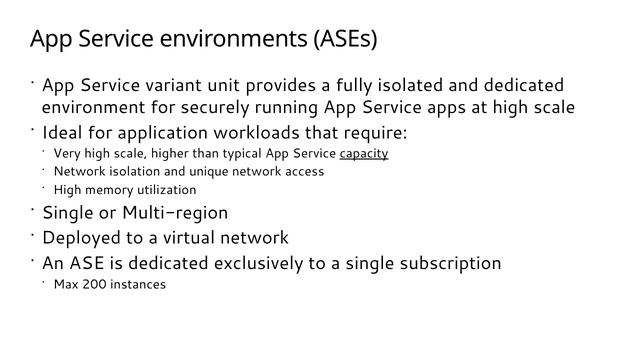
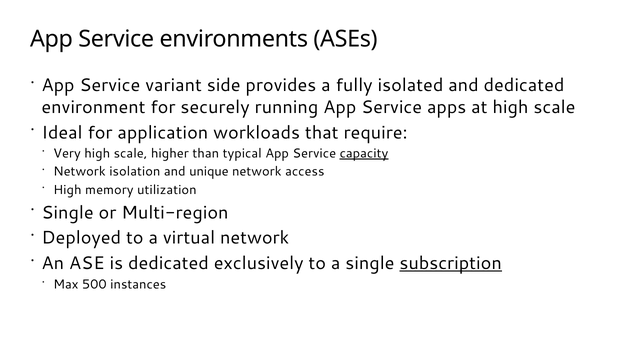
unit: unit -> side (224, 85)
subscription underline: none -> present (451, 263)
200: 200 -> 500 (94, 284)
